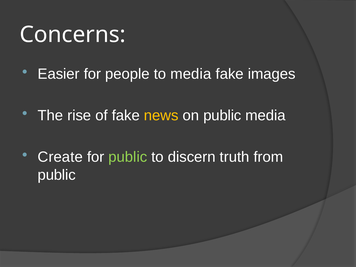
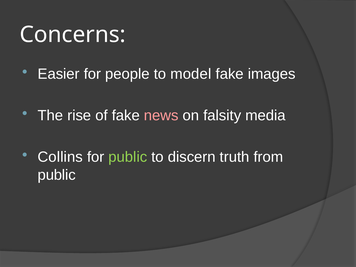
to media: media -> model (191, 74)
news colour: yellow -> pink (161, 116)
on public: public -> falsity (222, 116)
Create: Create -> Collins (60, 157)
